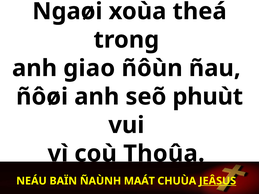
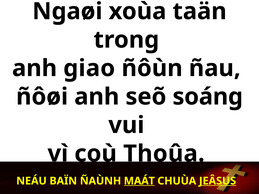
theá: theá -> taän (200, 11)
phuùt: phuùt -> soáng (208, 97)
MAÁT underline: none -> present (139, 181)
